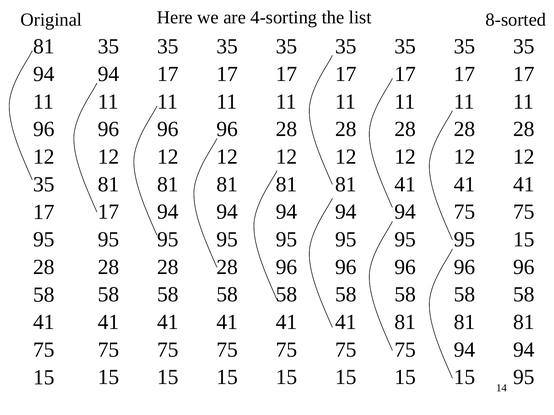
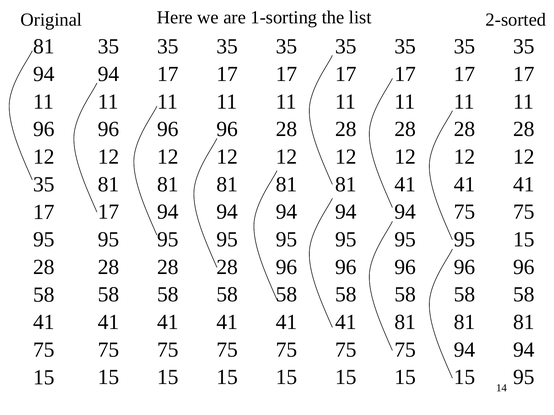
4-sorting: 4-sorting -> 1-sorting (284, 18)
8-sorted: 8-sorted -> 2-sorted (516, 20)
